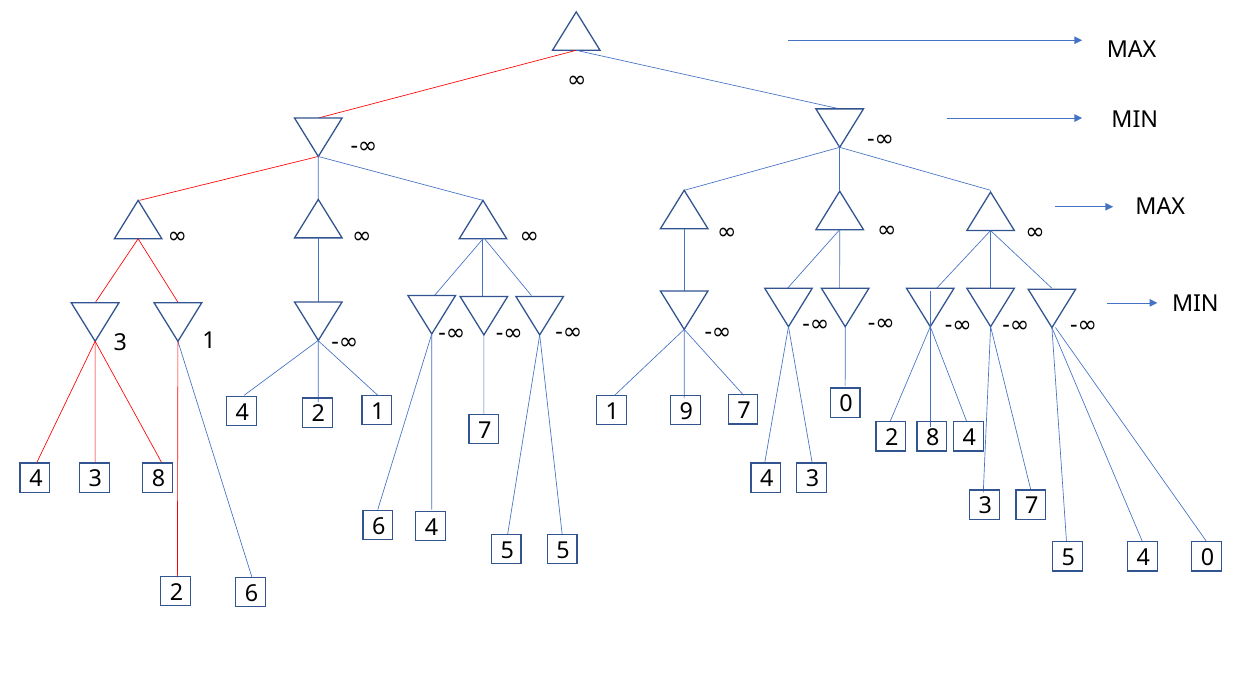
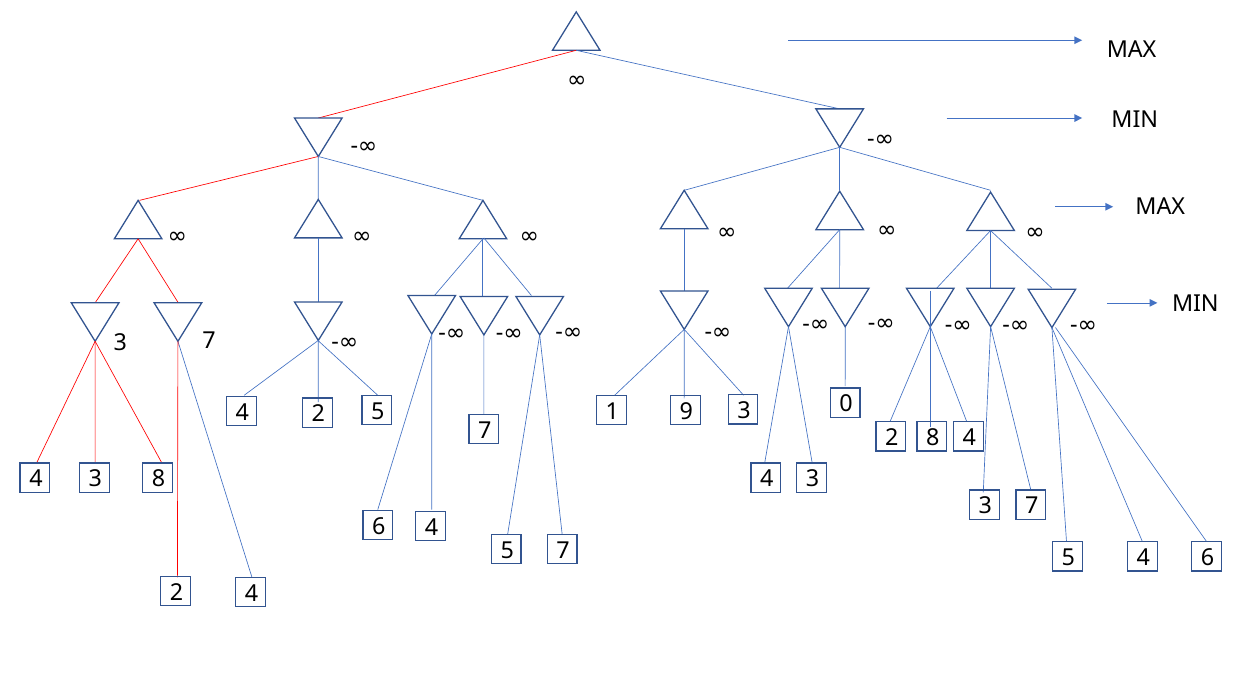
1: 1 -> 7 (209, 340)
9 7: 7 -> 3 (744, 411)
2 1: 1 -> 5 (378, 411)
5 5: 5 -> 7 (563, 550)
4 0: 0 -> 6 (1208, 558)
2 6: 6 -> 4 (252, 593)
